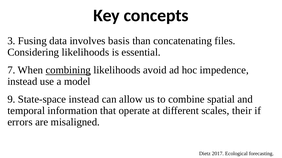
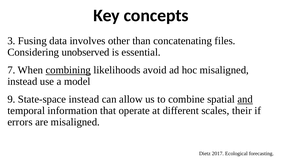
basis: basis -> other (119, 41)
Considering likelihoods: likelihoods -> unobserved (86, 52)
hoc impedence: impedence -> misaligned (224, 70)
and underline: none -> present (245, 100)
